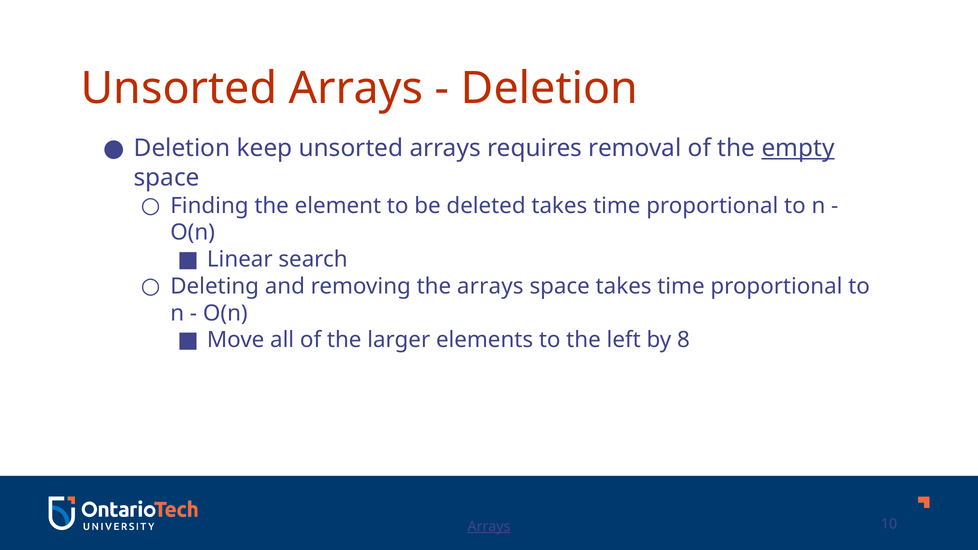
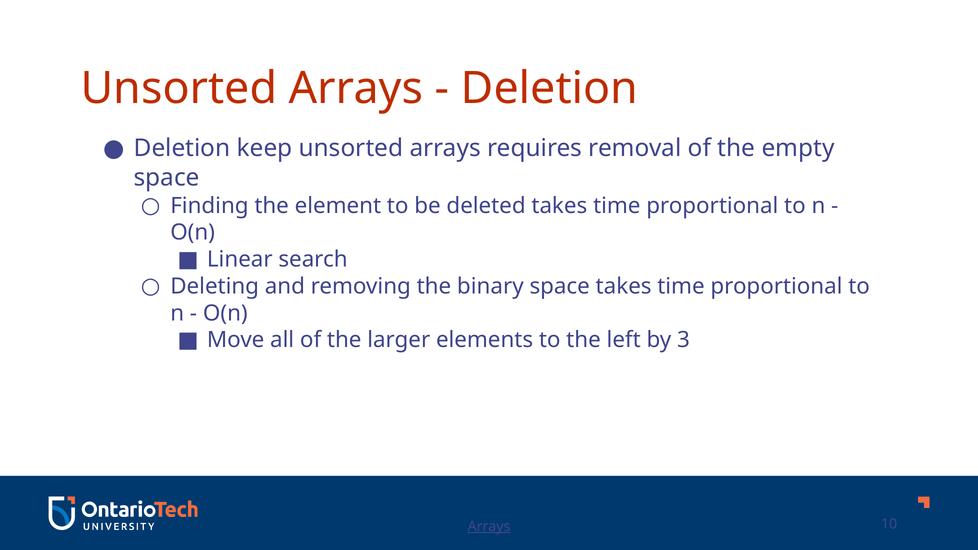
empty underline: present -> none (798, 148)
the arrays: arrays -> binary (490, 286)
8: 8 -> 3 (683, 340)
